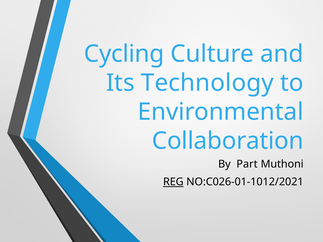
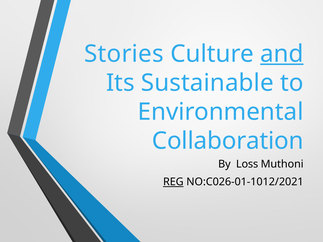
Cycling: Cycling -> Stories (124, 54)
and underline: none -> present (282, 54)
Technology: Technology -> Sustainable (207, 83)
Part: Part -> Loss (247, 164)
